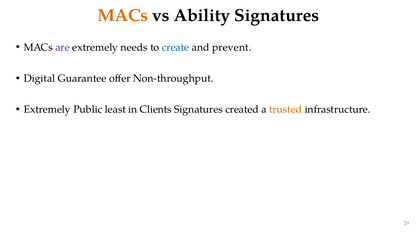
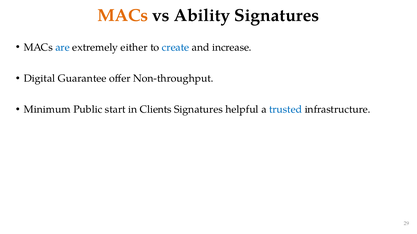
are colour: purple -> blue (63, 47)
needs: needs -> either (134, 47)
prevent: prevent -> increase (232, 47)
Extremely: Extremely -> Minimum (47, 110)
least: least -> start (115, 110)
created: created -> helpful (242, 110)
trusted colour: orange -> blue (286, 110)
